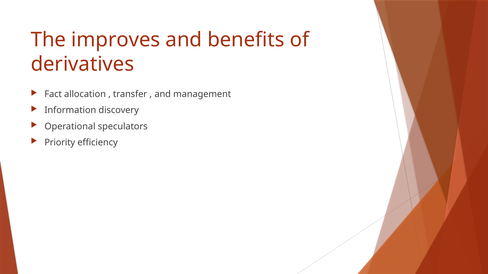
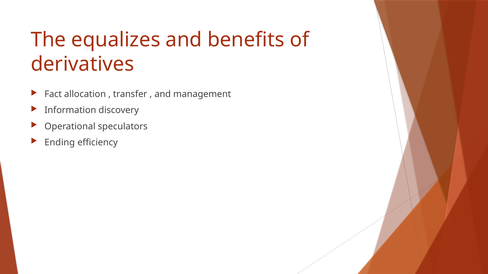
improves: improves -> equalizes (116, 40)
Priority: Priority -> Ending (60, 143)
